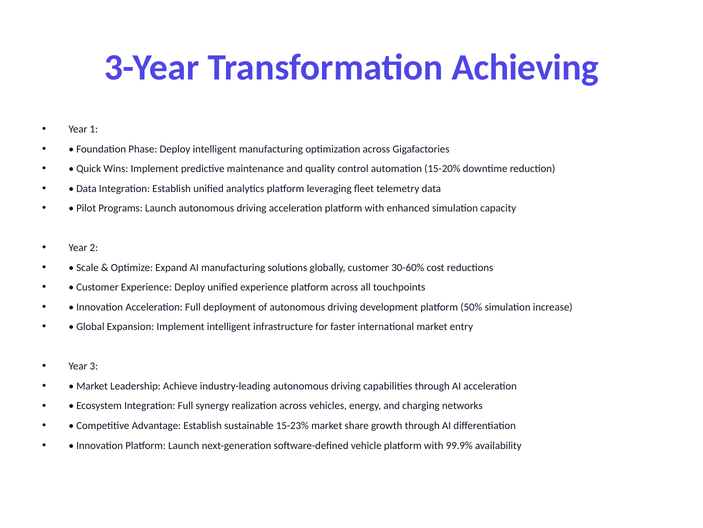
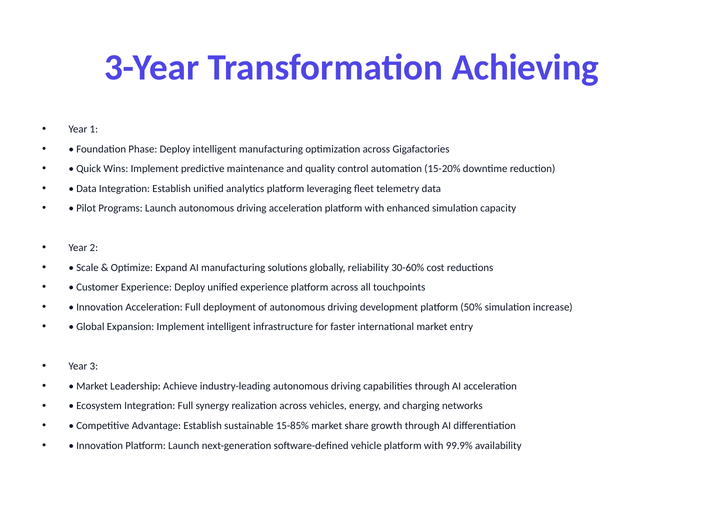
globally customer: customer -> reliability (368, 267)
15-23%: 15-23% -> 15-85% (292, 425)
